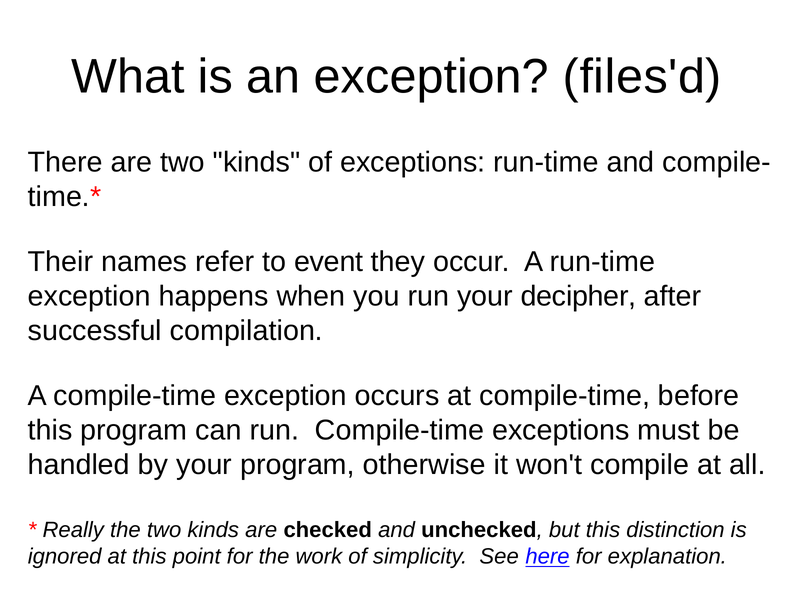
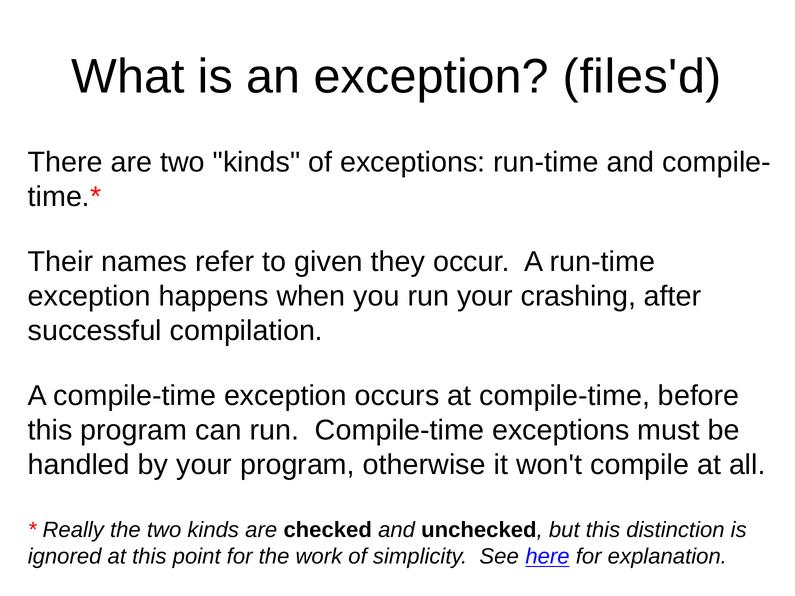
event: event -> given (329, 262)
decipher: decipher -> crashing (578, 296)
